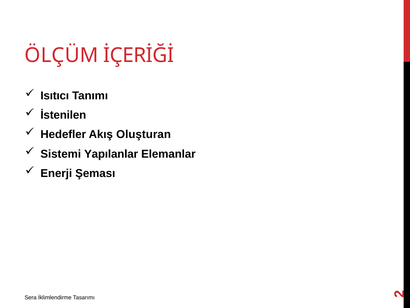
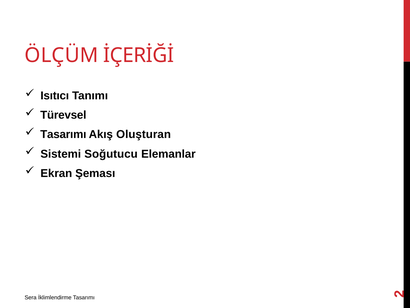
İstenilen: İstenilen -> Türevsel (63, 115)
Hedefler: Hedefler -> Tasarımı (63, 134)
Yapılanlar: Yapılanlar -> Soğutucu (111, 154)
Enerji: Enerji -> Ekran (56, 173)
